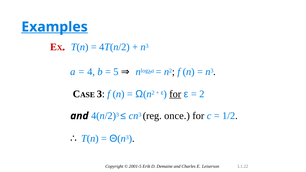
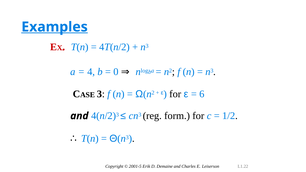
5: 5 -> 0 (116, 72)
for underline: present -> none (175, 94)
2: 2 -> 6 (202, 94)
once: once -> form (177, 116)
